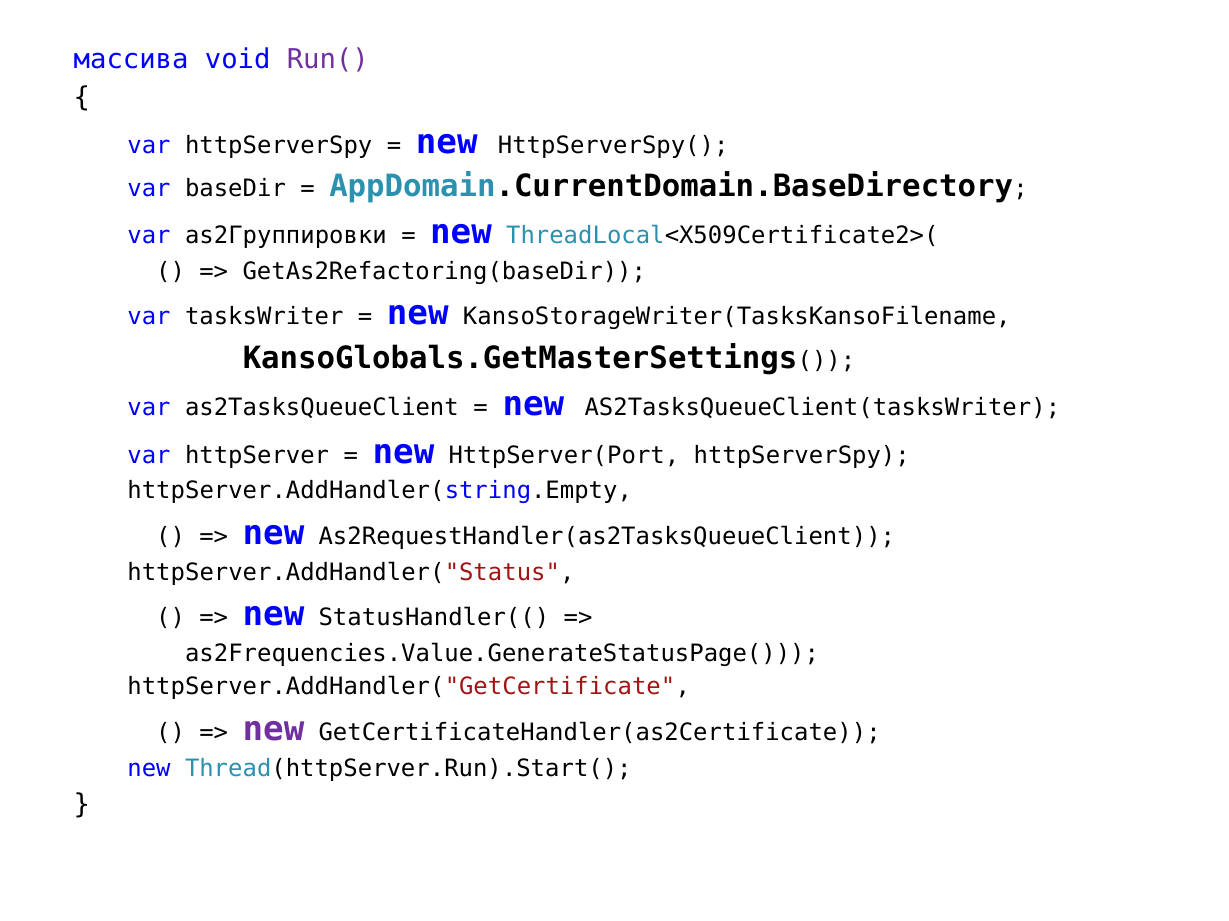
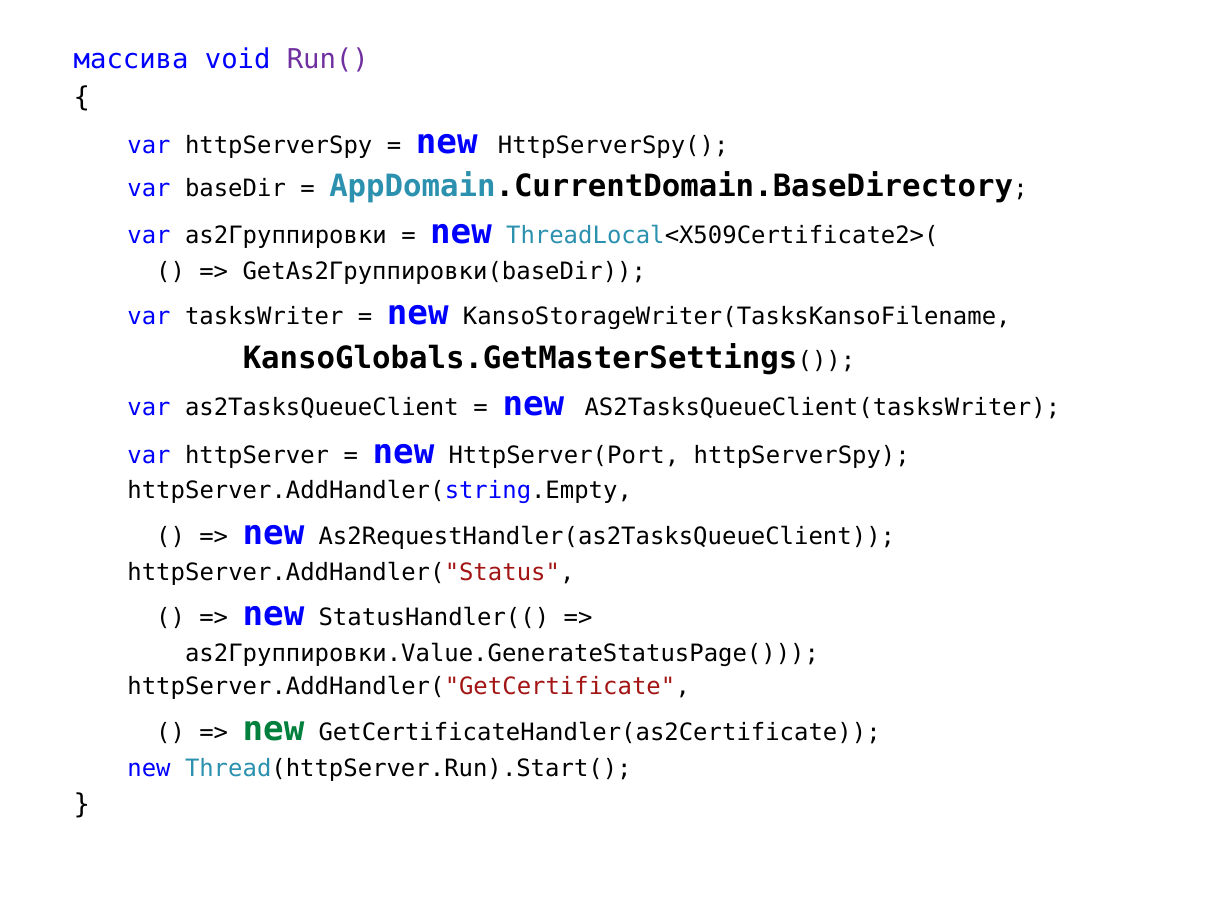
GetAs2Refactoring(baseDir: GetAs2Refactoring(baseDir -> GetAs2Группировки(baseDir (444, 272)
as2Frequencies.Value.GenerateStatusPage(: as2Frequencies.Value.GenerateStatusPage( -> as2Группировки.Value.GenerateStatusPage( (502, 654)
new colour: purple -> green (273, 730)
